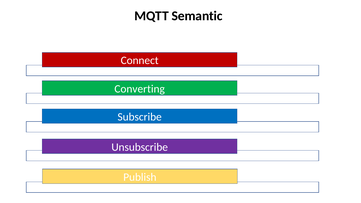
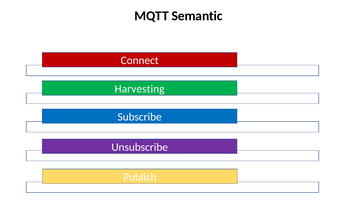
Converting: Converting -> Harvesting (140, 89)
